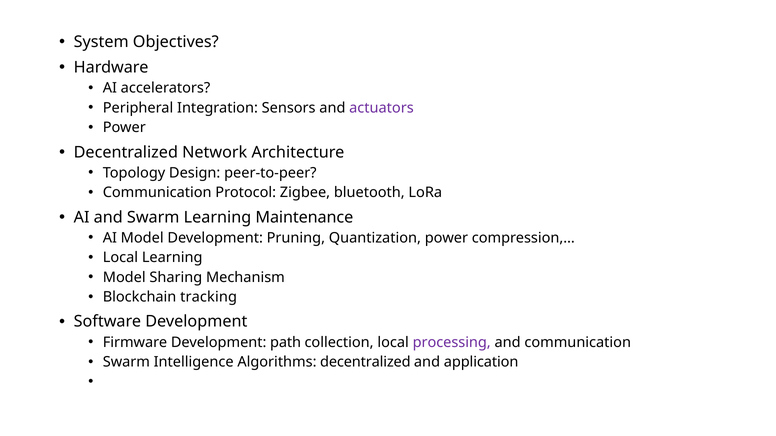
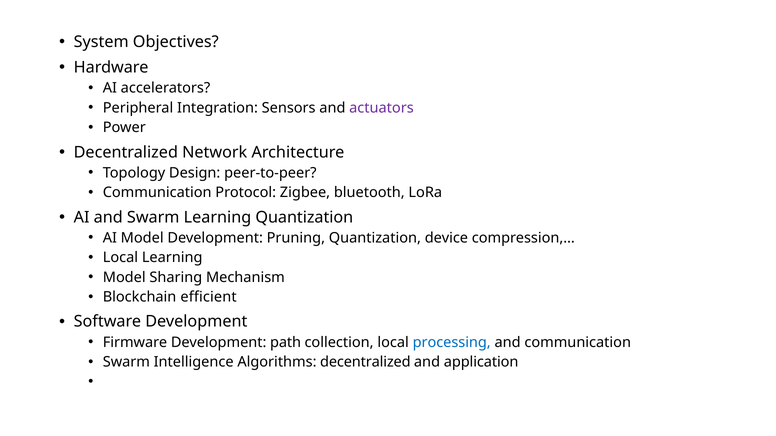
Learning Maintenance: Maintenance -> Quantization (304, 217)
Quantization power: power -> device (446, 238)
tracking: tracking -> efficient (209, 297)
processing colour: purple -> blue (452, 343)
